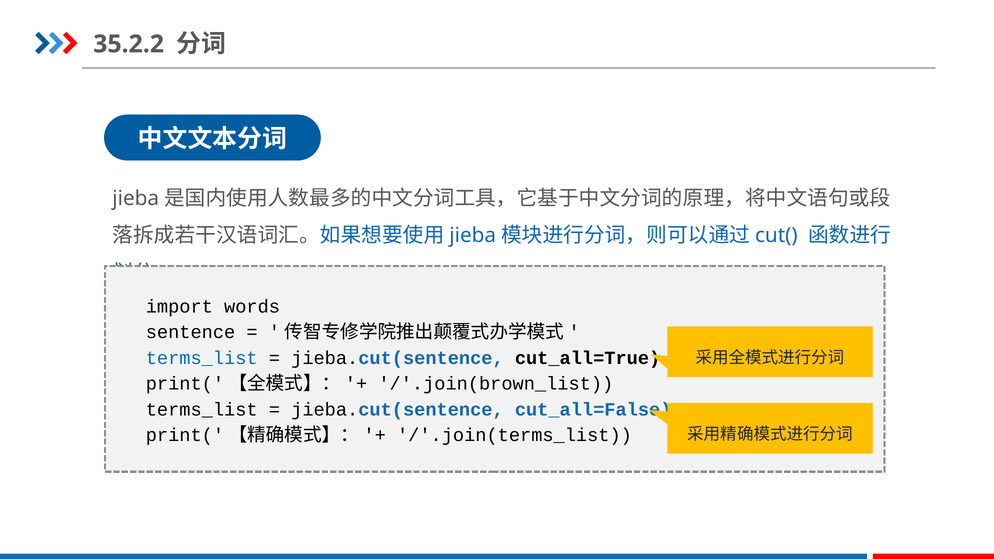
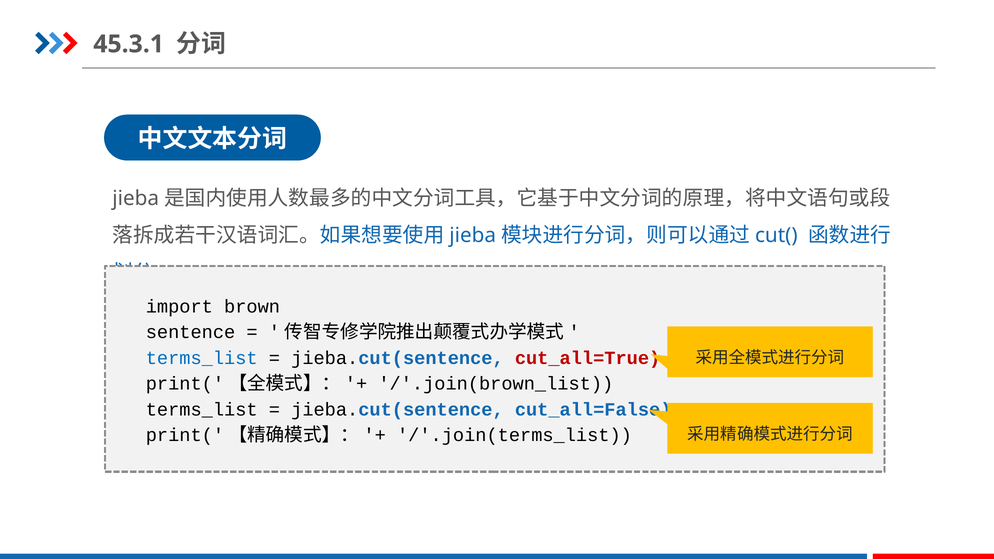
35.2.2: 35.2.2 -> 45.3.1 (129, 44)
words: words -> brown (252, 307)
cut_all=True colour: black -> red (588, 358)
